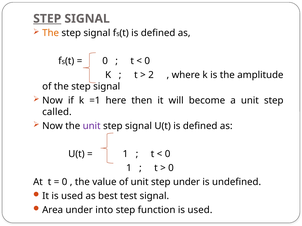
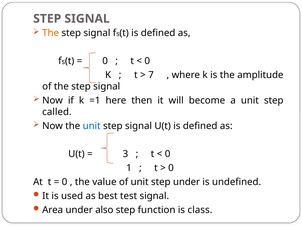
STEP underline: present -> none (47, 19)
2: 2 -> 7 (151, 75)
unit colour: purple -> blue (92, 126)
1: 1 -> 3 (125, 154)
into: into -> also (104, 210)
function is used: used -> class (200, 210)
